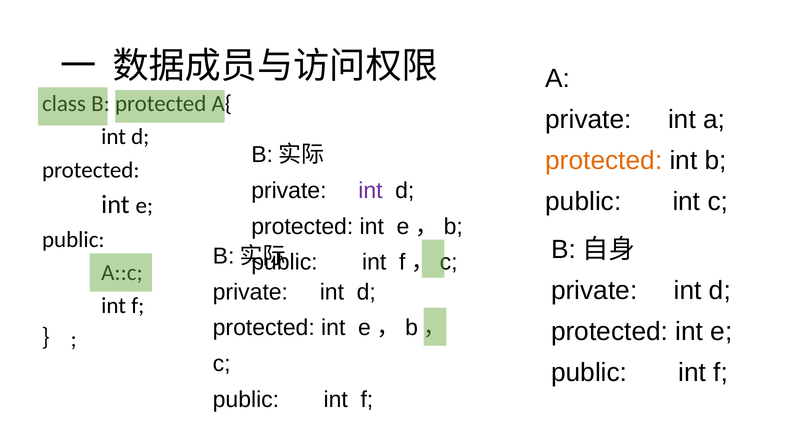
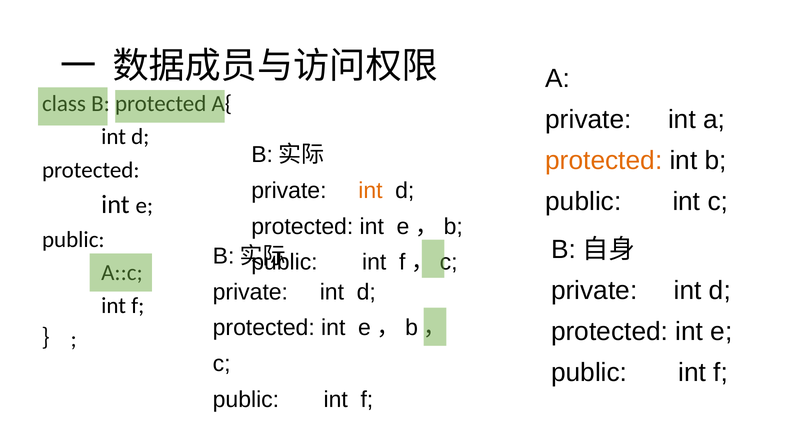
int colour: purple -> orange (370, 190)
